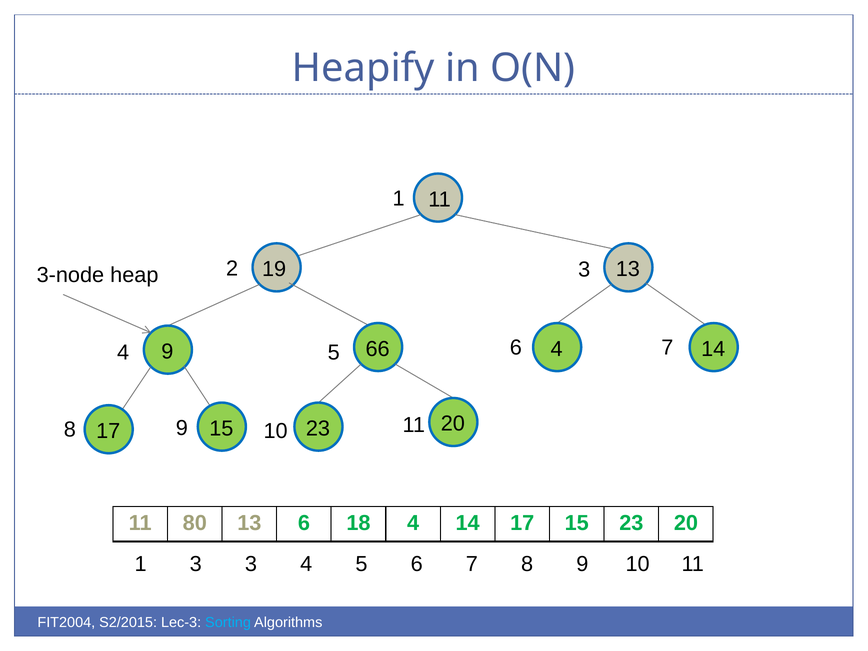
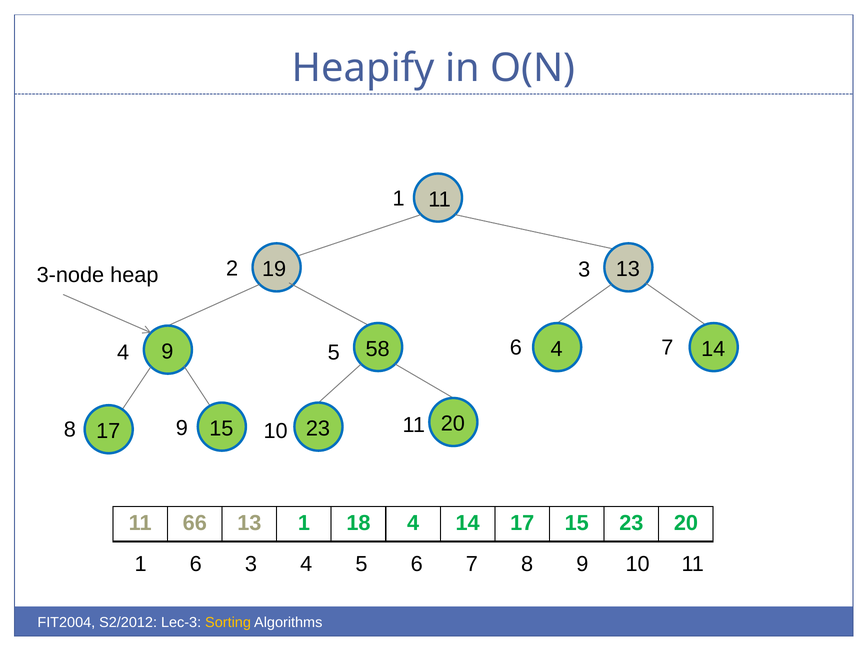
66: 66 -> 58 (378, 349)
80: 80 -> 66 (195, 523)
13 6: 6 -> 1 (304, 523)
1 3: 3 -> 6 (196, 564)
S2/2015: S2/2015 -> S2/2012 (128, 623)
Sorting colour: light blue -> yellow (228, 623)
